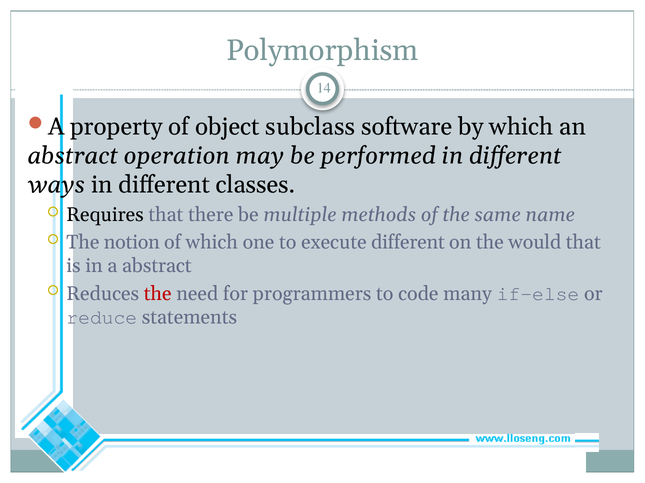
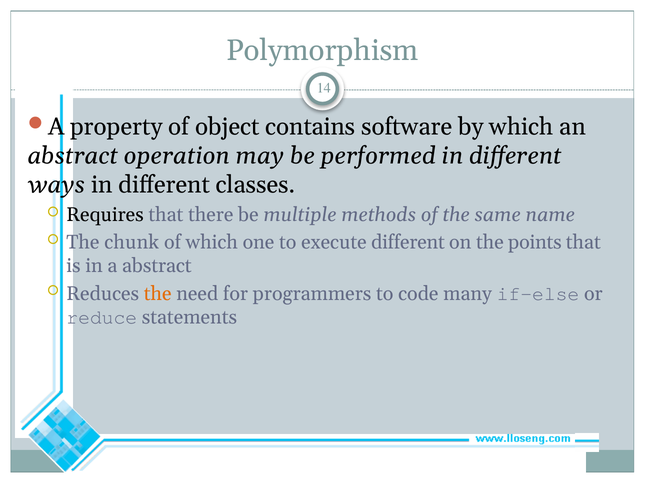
subclass: subclass -> contains (310, 127)
notion: notion -> chunk (132, 243)
would: would -> points (535, 243)
the colour: red -> orange (158, 294)
